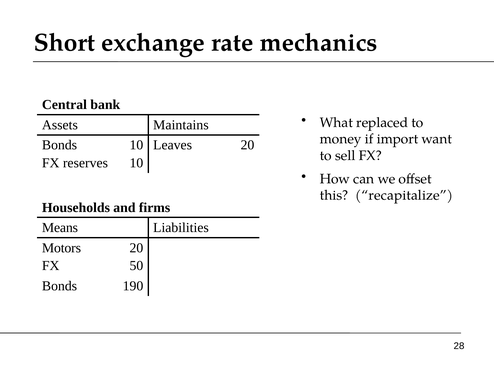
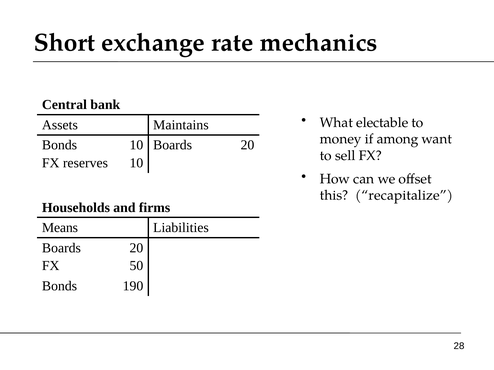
replaced: replaced -> electable (382, 123)
import: import -> among (398, 139)
Leaves: Leaves -> Boards (173, 145)
Motors: Motors -> Boards (61, 248)
